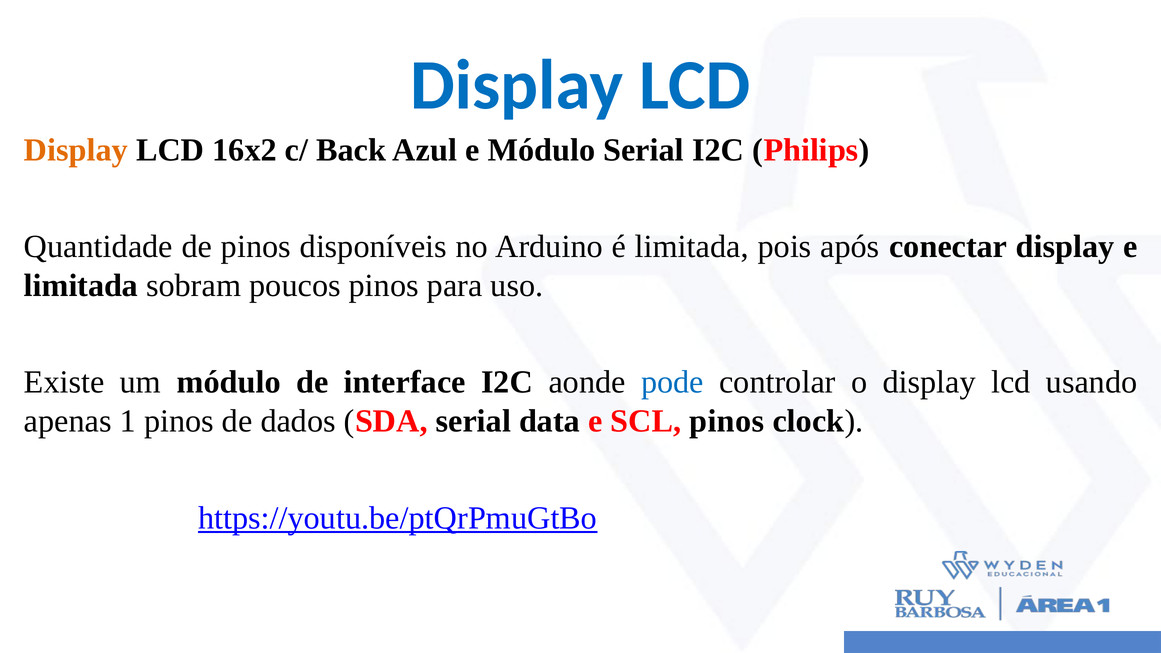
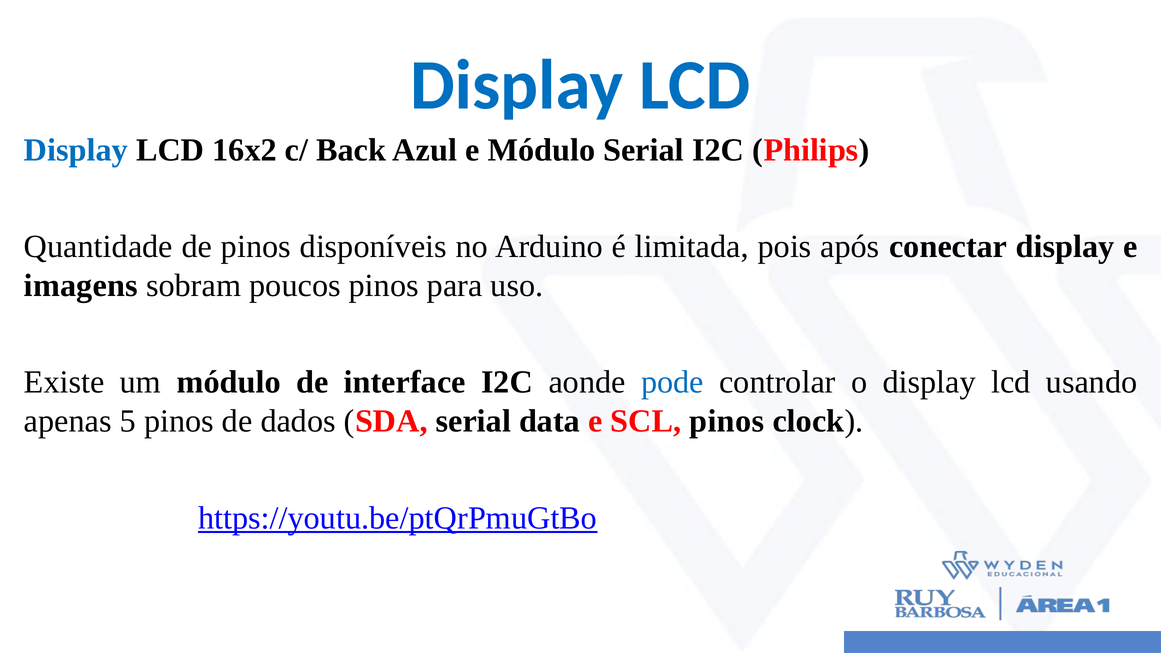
Display colour: orange -> blue (76, 150)
limitada: limitada -> imagens (81, 286)
1: 1 -> 5 (128, 421)
